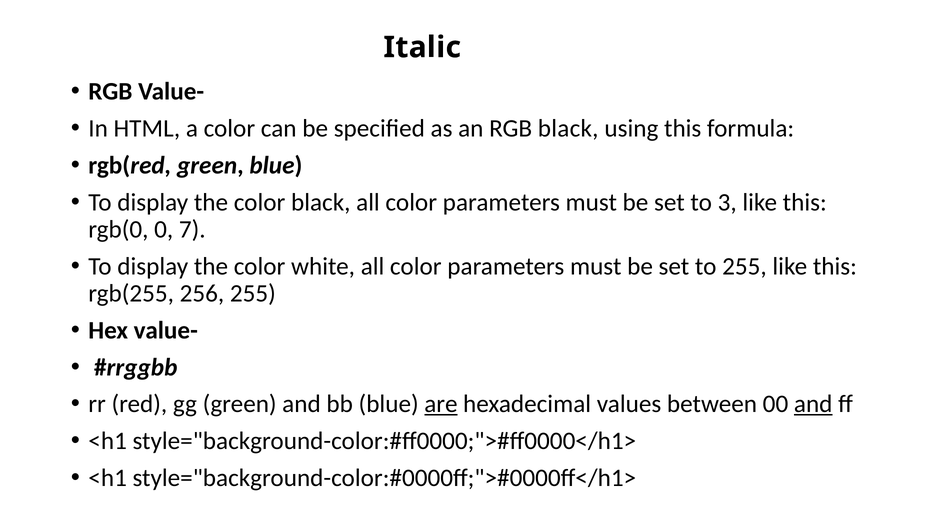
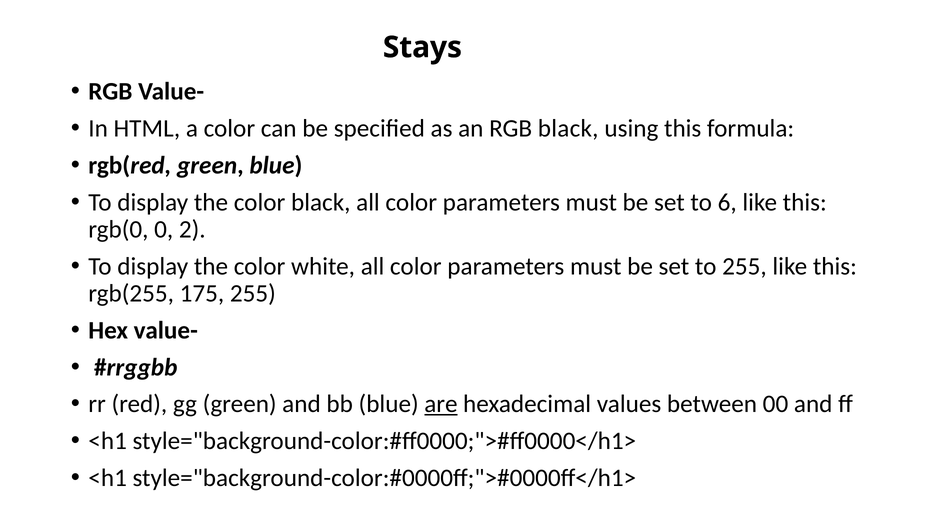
Italic: Italic -> Stays (422, 47)
3: 3 -> 6 (727, 202)
7: 7 -> 2 (192, 229)
256: 256 -> 175 (202, 294)
and underline: present -> none (813, 404)
